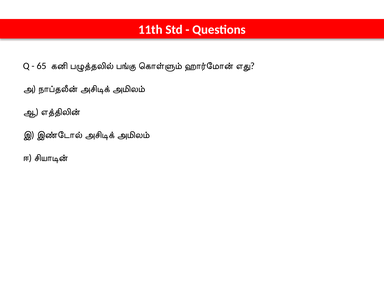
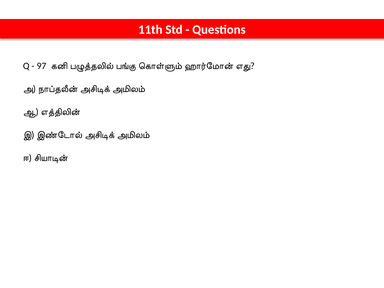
65: 65 -> 97 (41, 66)
